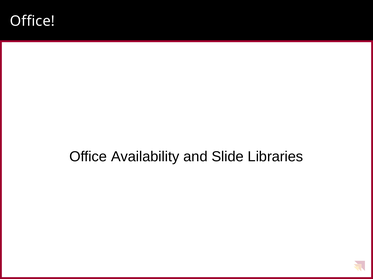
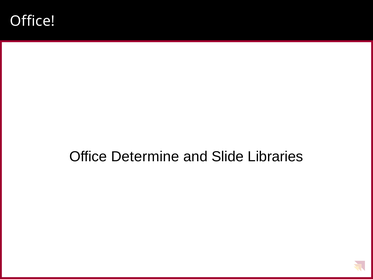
Availability: Availability -> Determine (145, 157)
